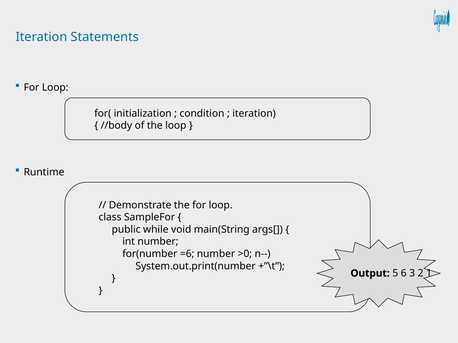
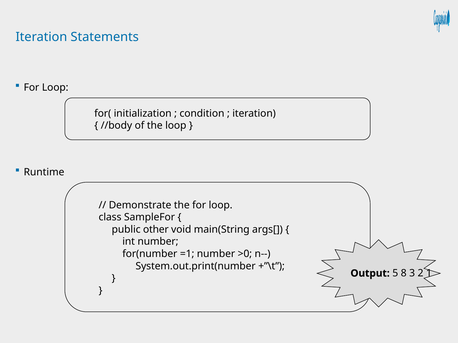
while: while -> other (156, 230)
=6: =6 -> =1 (187, 254)
6: 6 -> 8 (404, 274)
